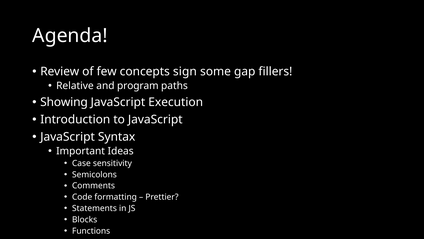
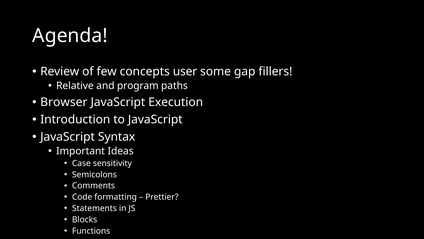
sign: sign -> user (185, 71)
Showing: Showing -> Browser (64, 102)
